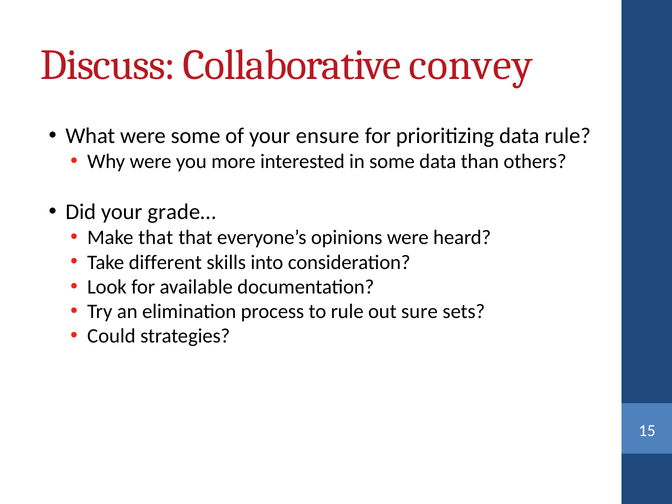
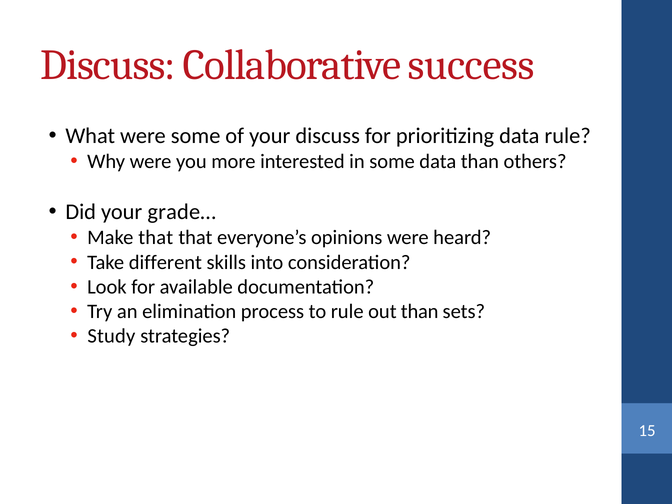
convey: convey -> success (471, 65)
your ensure: ensure -> discuss (328, 136)
out sure: sure -> than (420, 312)
Could: Could -> Study (111, 336)
